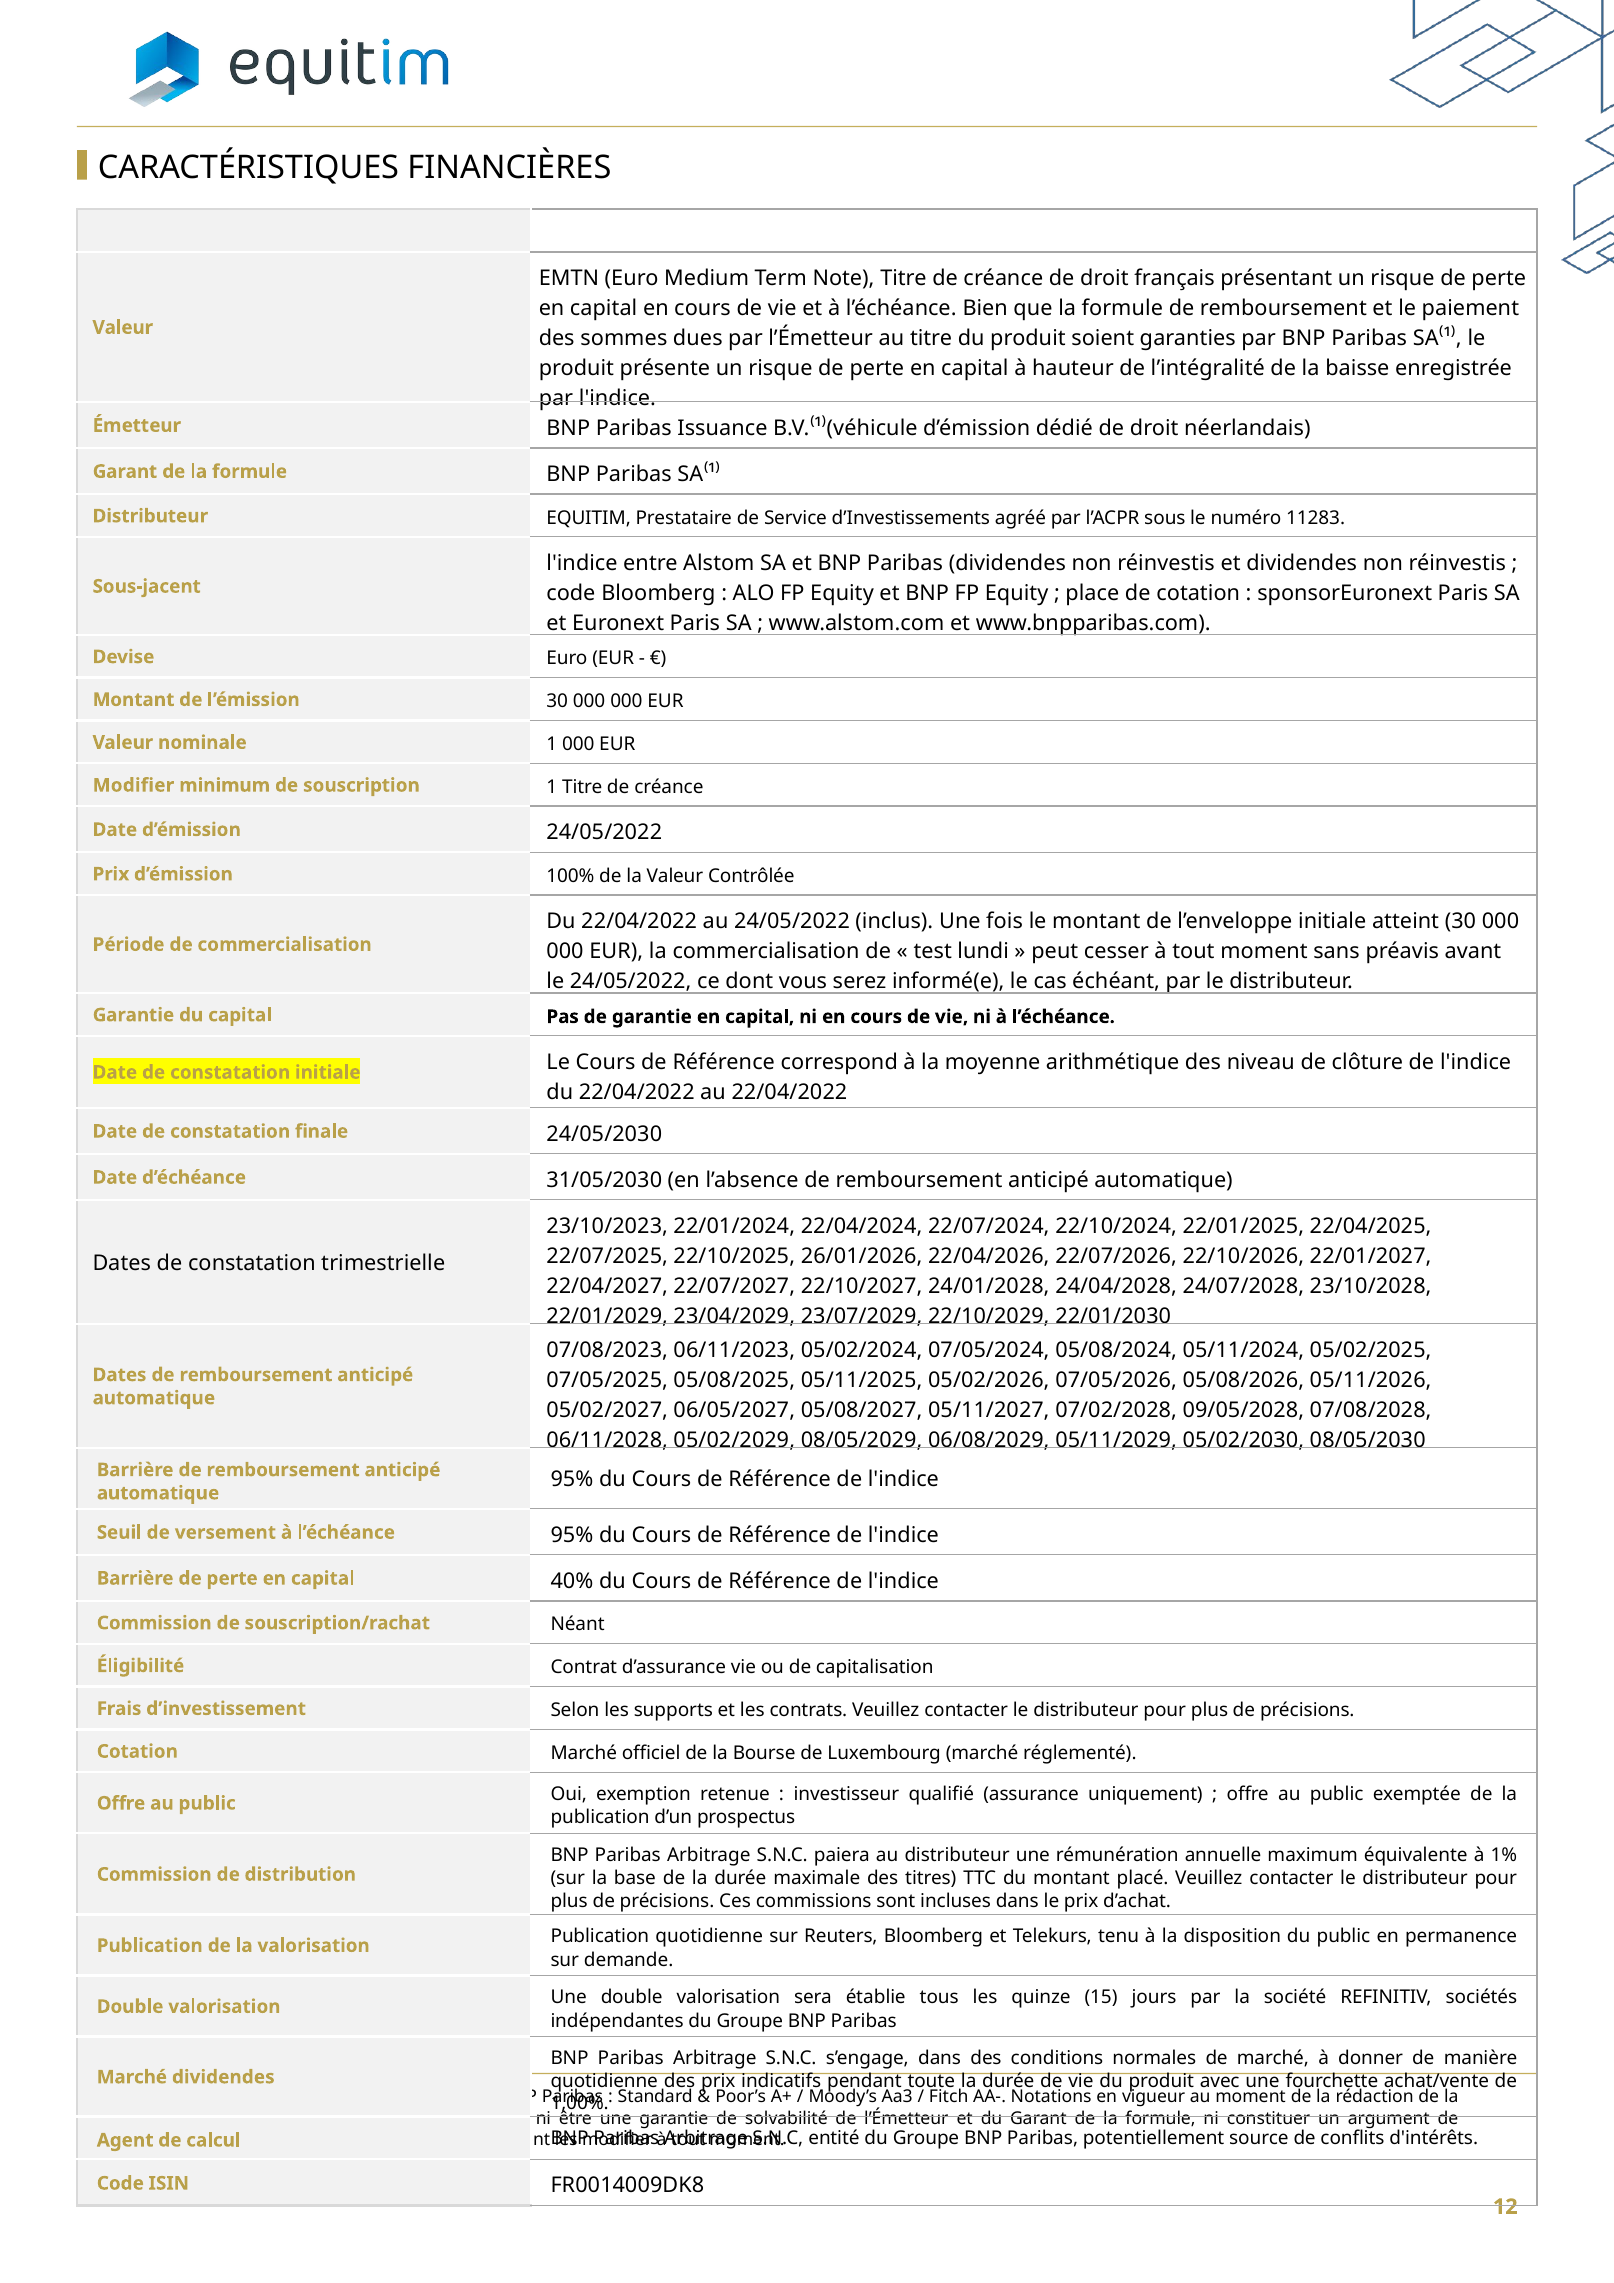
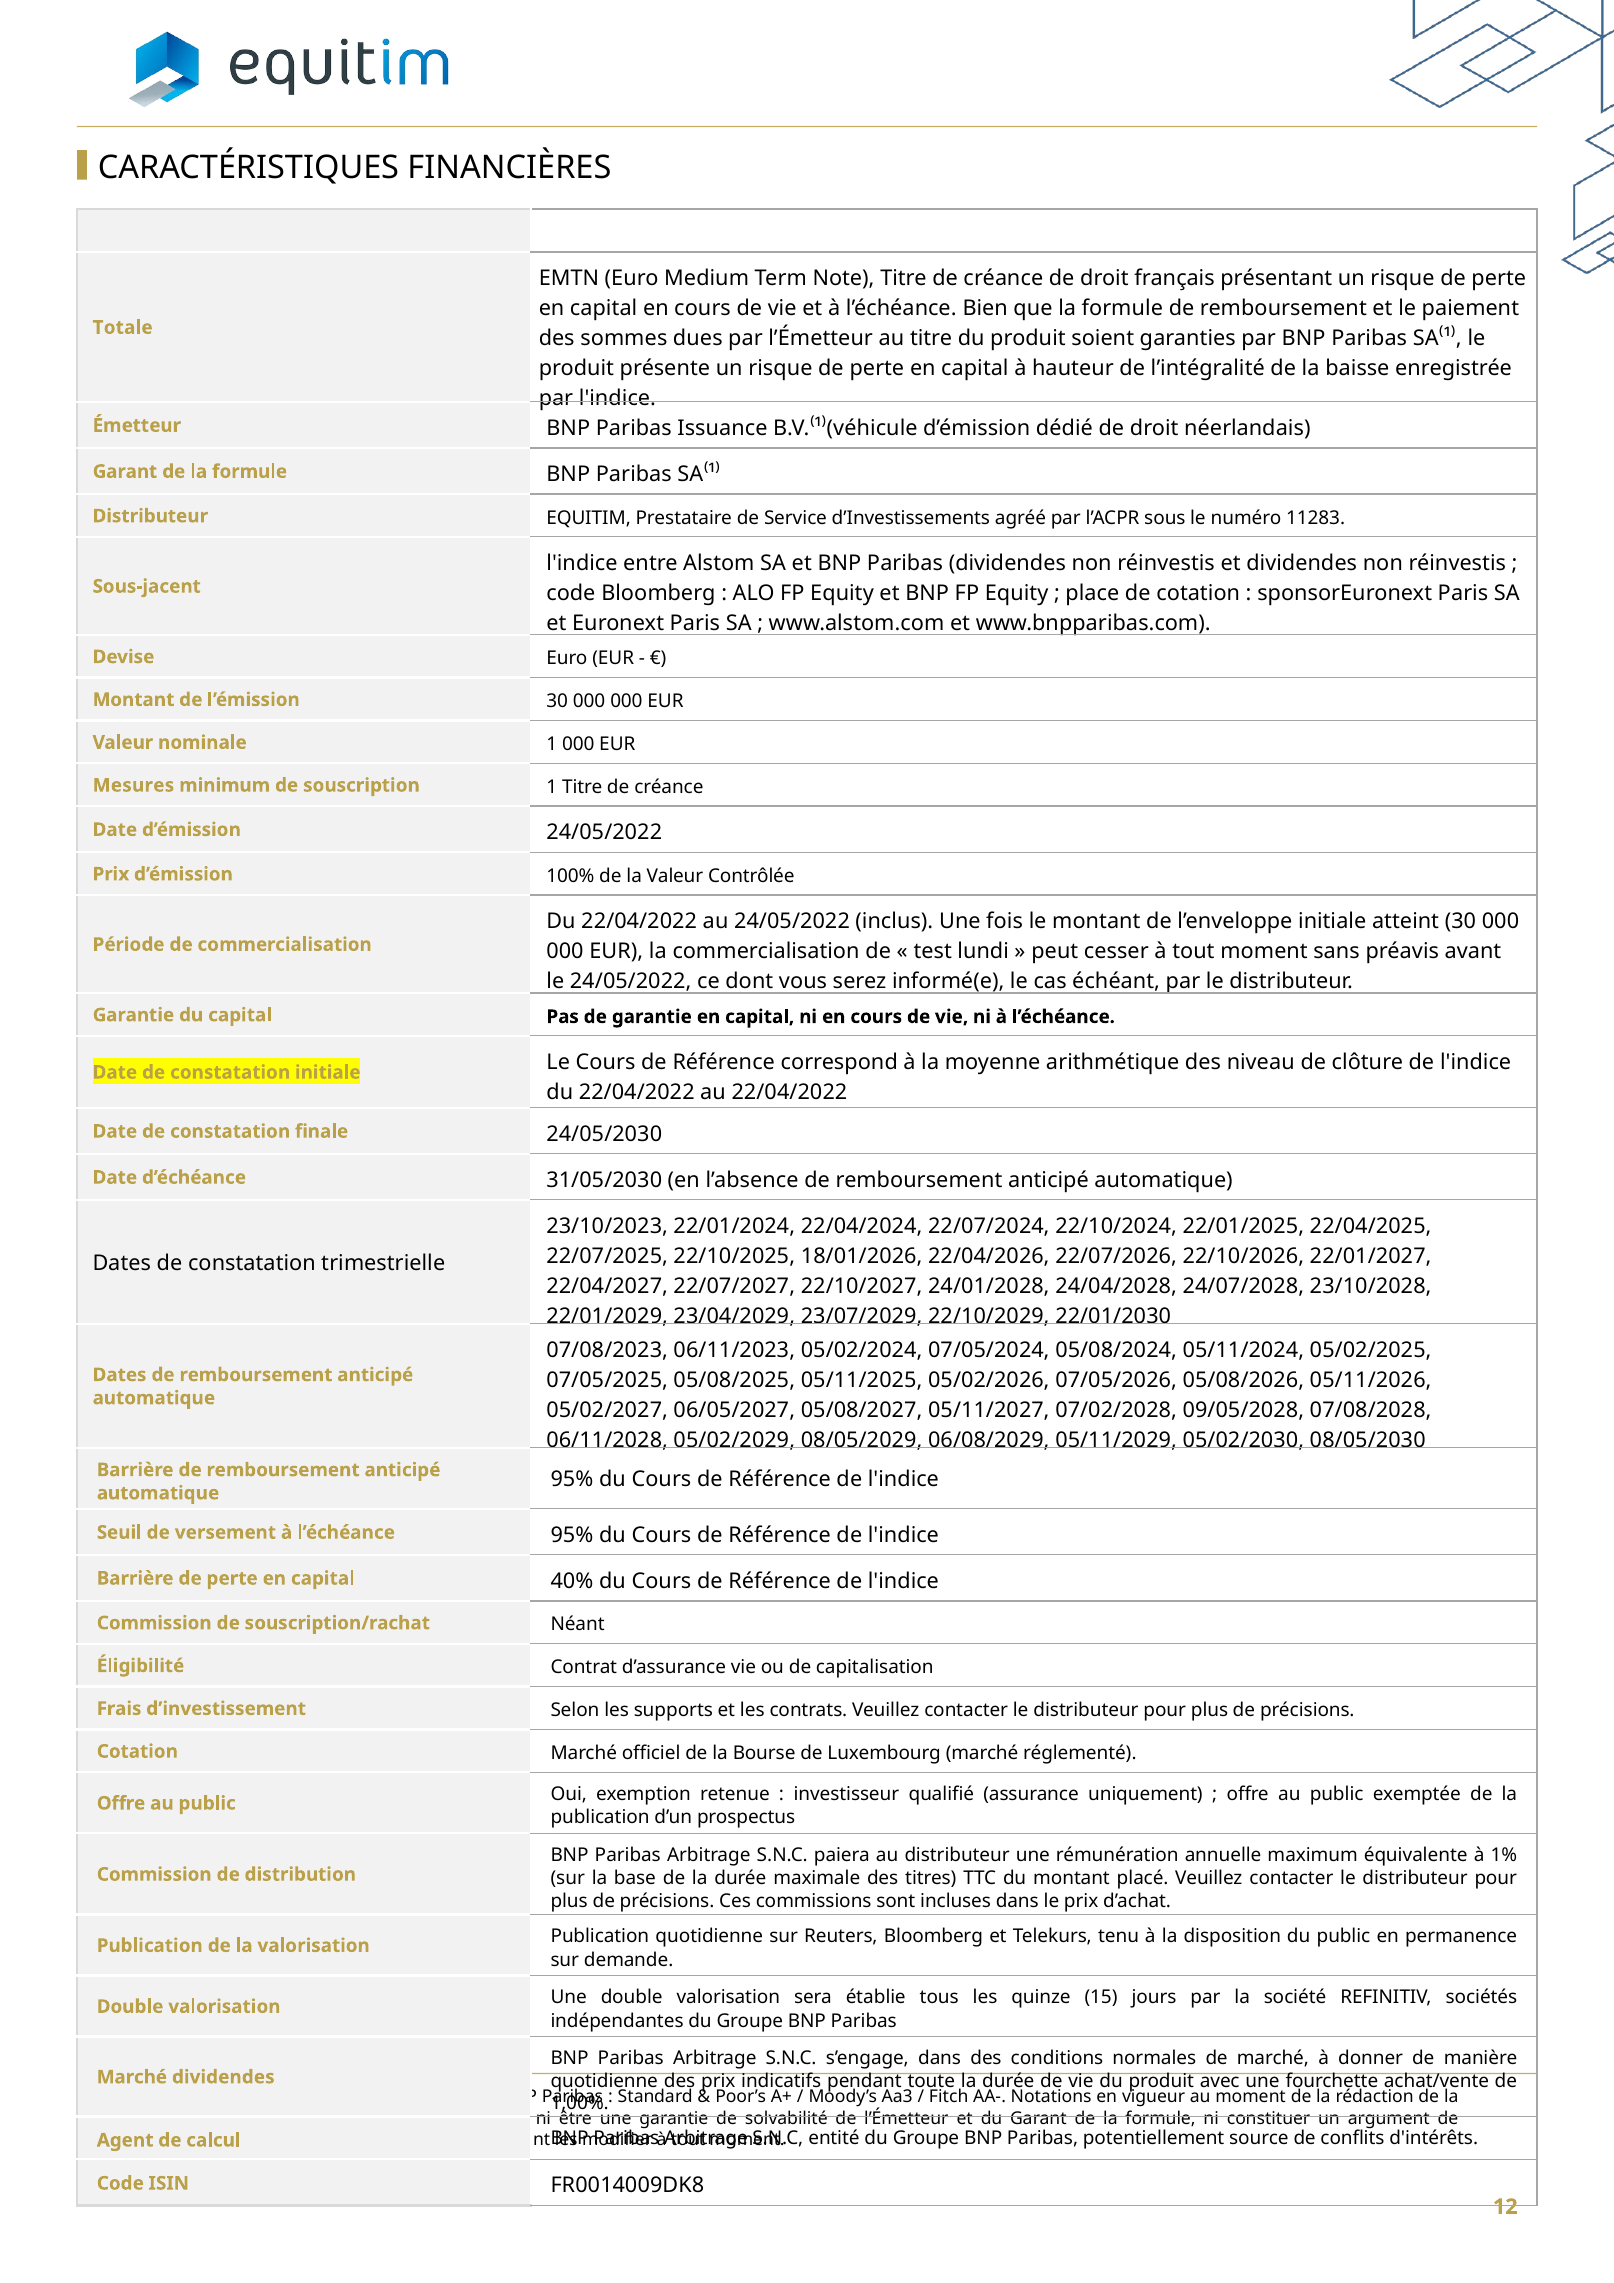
Valeur: Valeur -> Totale (123, 327)
Modifier: Modifier -> Mesures (133, 785)
26/01/2026: 26/01/2026 -> 18/01/2026 (862, 1256)
